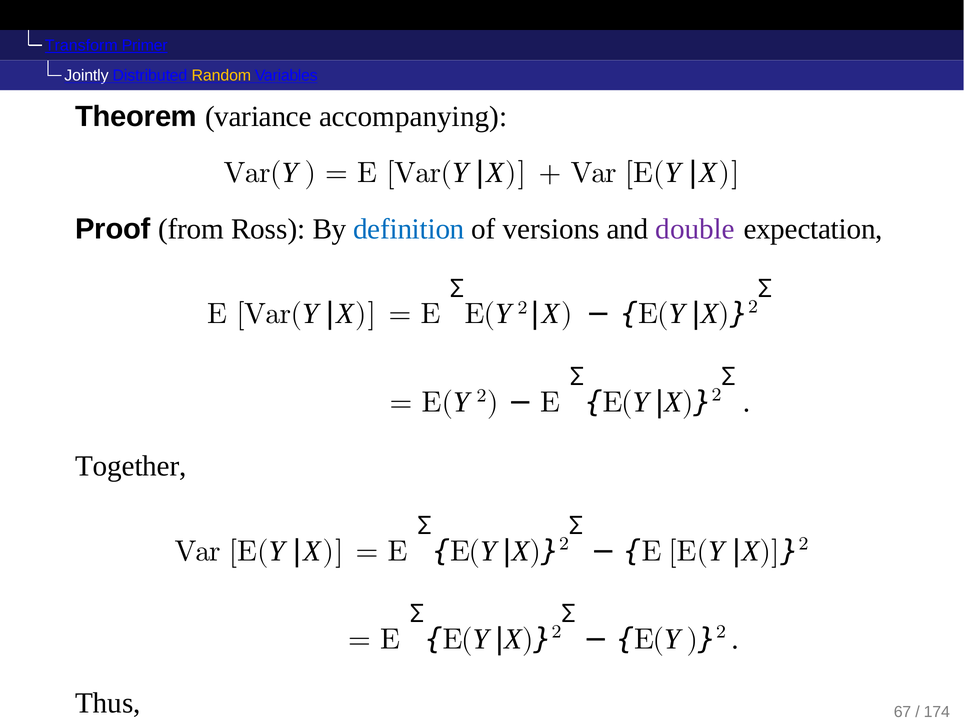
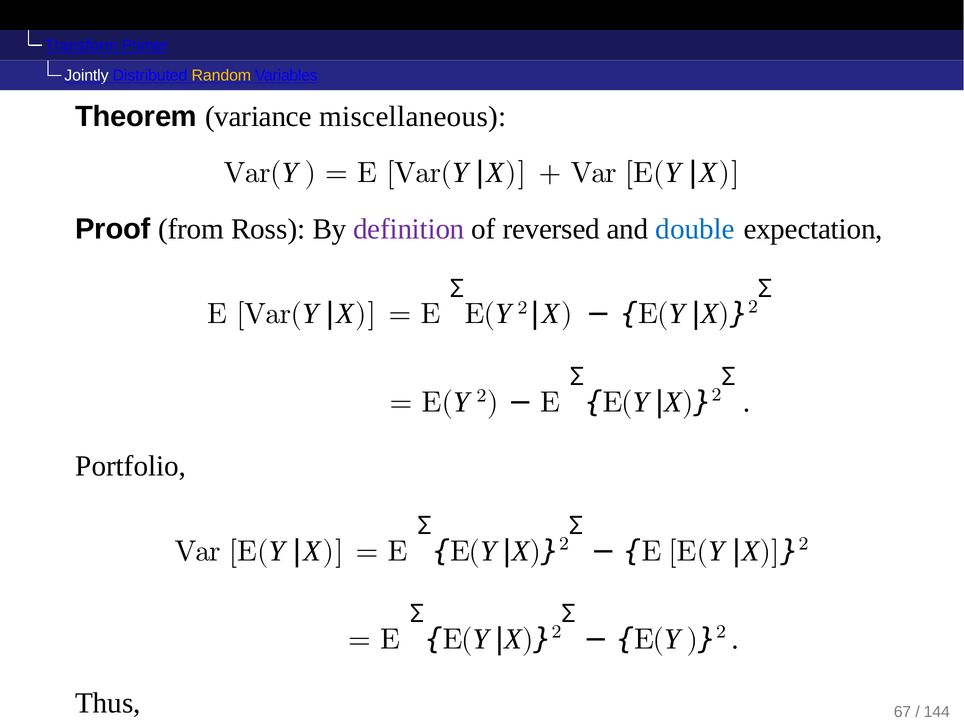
accompanying: accompanying -> miscellaneous (413, 117)
definition colour: blue -> purple (409, 229)
versions: versions -> reversed (551, 229)
double colour: purple -> blue (695, 229)
Together: Together -> Portfolio (131, 466)
174: 174 -> 144 (937, 712)
